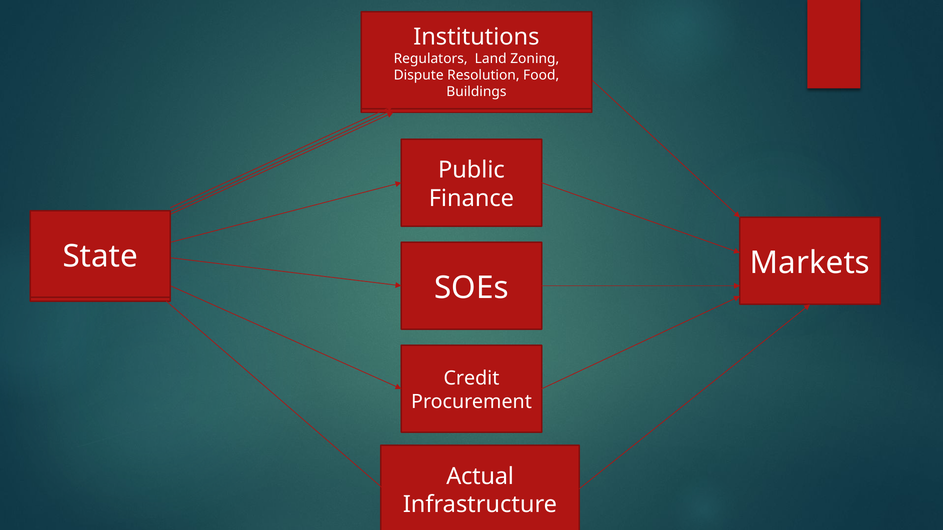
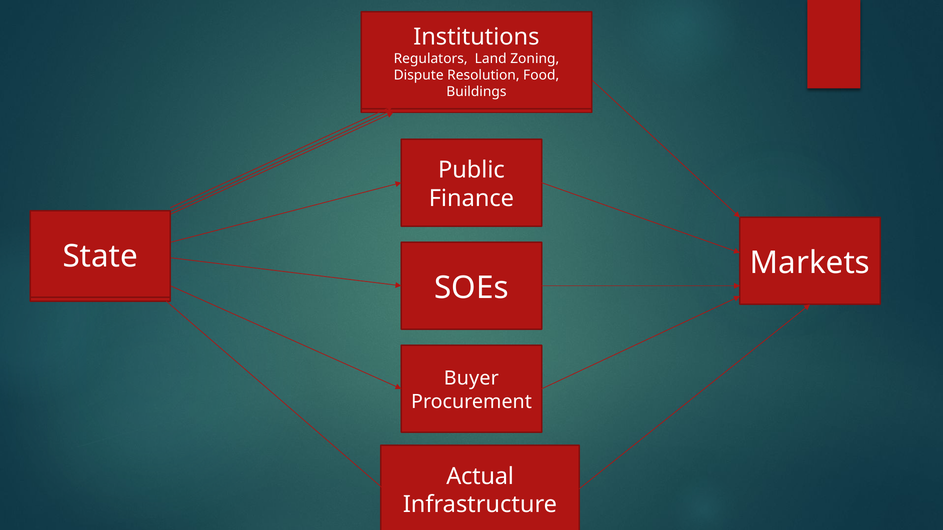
Credit: Credit -> Buyer (471, 379)
